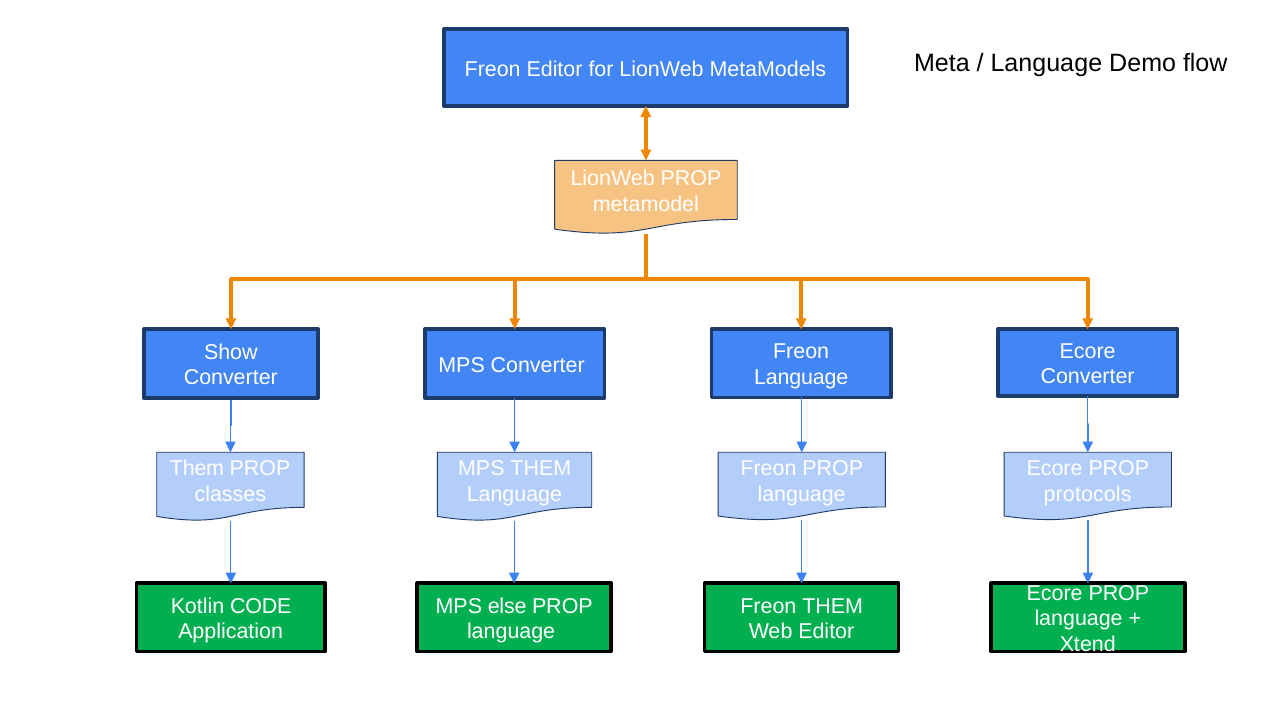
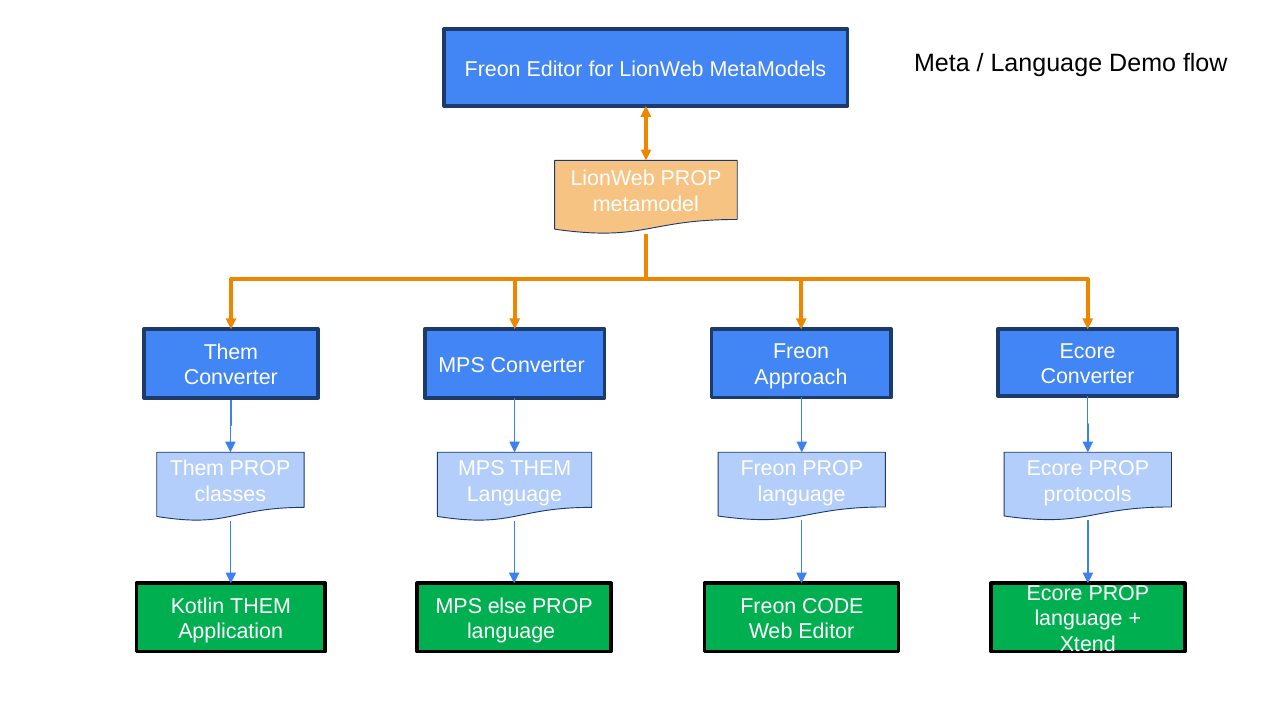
Show: Show -> Them (231, 352)
Language: Language -> Approach (801, 377)
Kotlin CODE: CODE -> THEM (261, 606)
Freon THEM: THEM -> CODE (833, 606)
